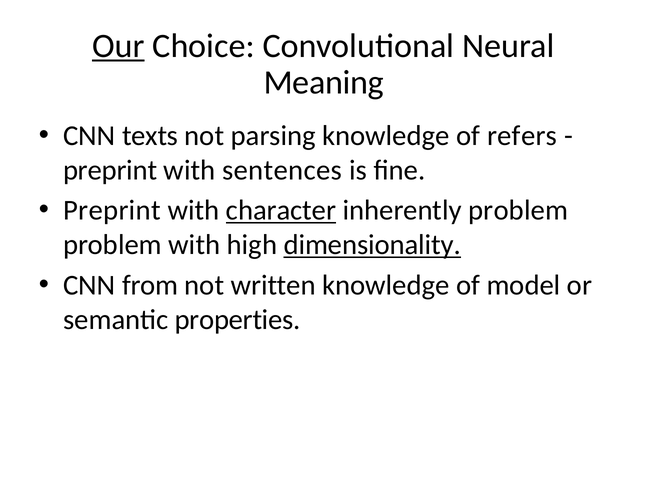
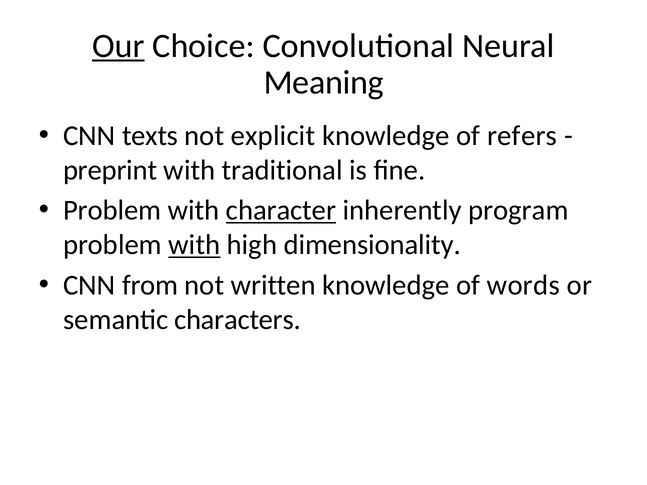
parsing: parsing -> explicit (273, 136)
sentences: sentences -> traditional (282, 170)
Preprint: Preprint -> Problem (112, 211)
inherently problem: problem -> program (518, 211)
with underline: none -> present (194, 245)
dimensionality underline: present -> none (372, 245)
model: model -> words (523, 285)
properties: properties -> characters (238, 320)
